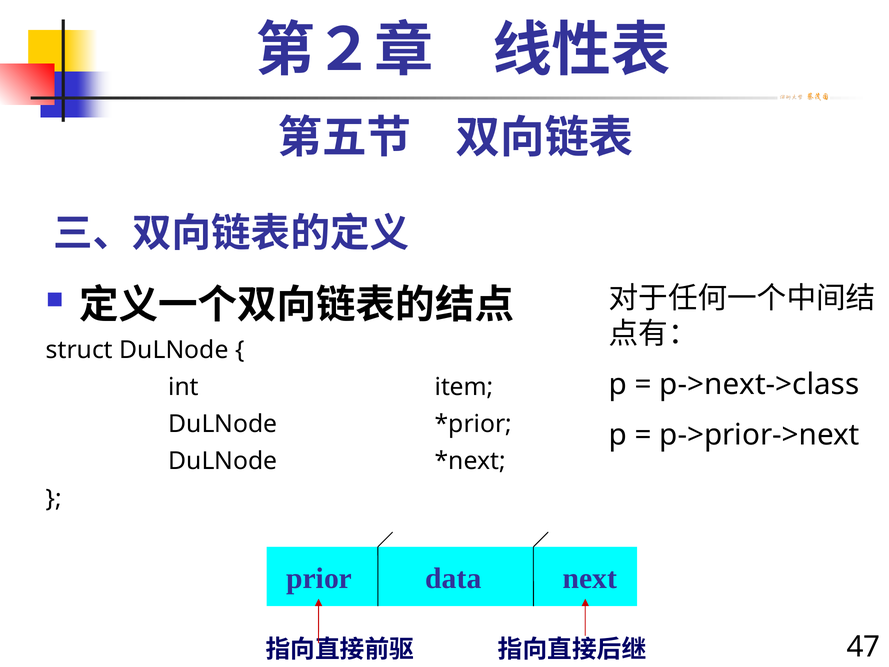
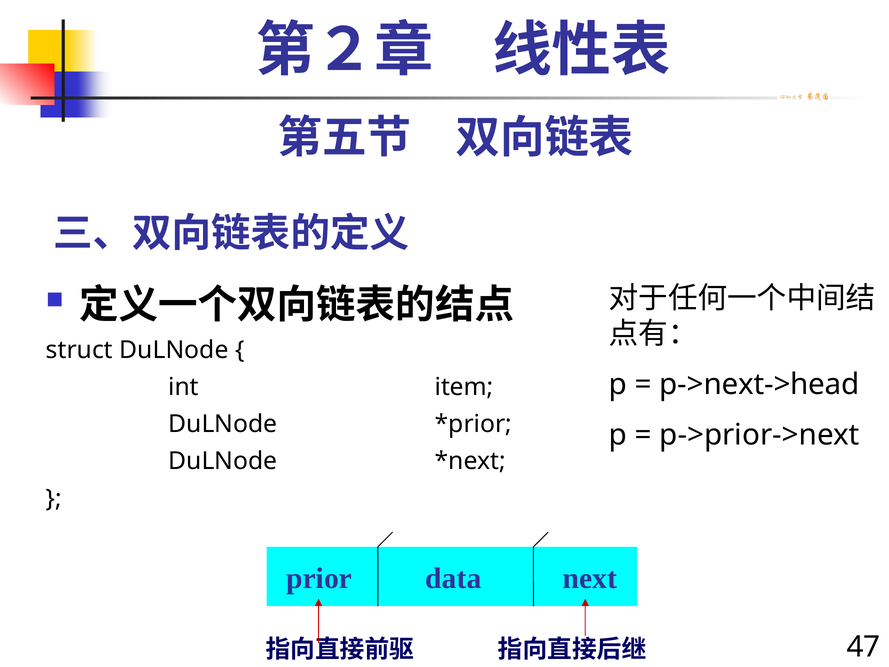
p->next->class: p->next->class -> p->next->head (759, 384)
